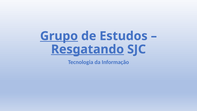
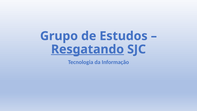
Grupo underline: present -> none (59, 36)
